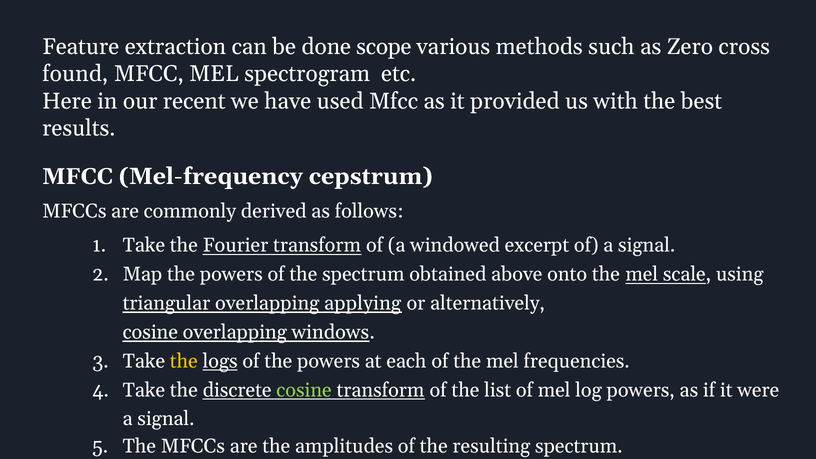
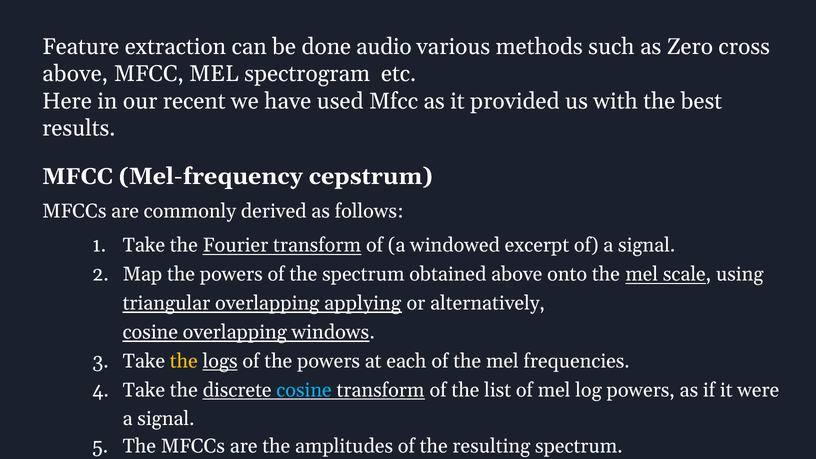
scope: scope -> audio (384, 47)
found: found -> above (75, 74)
cosine colour: light green -> light blue (304, 390)
